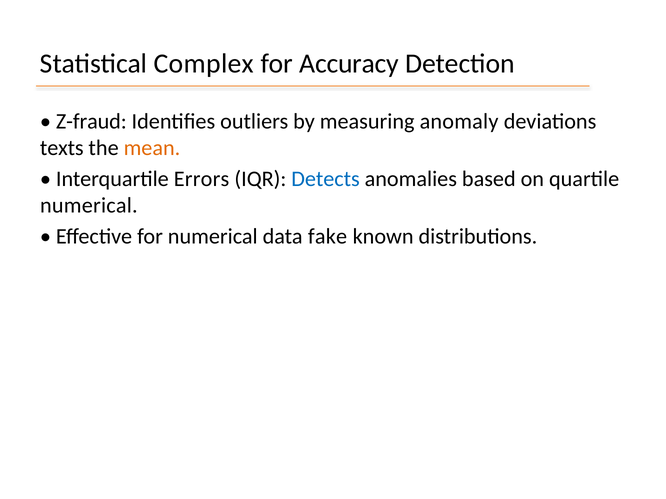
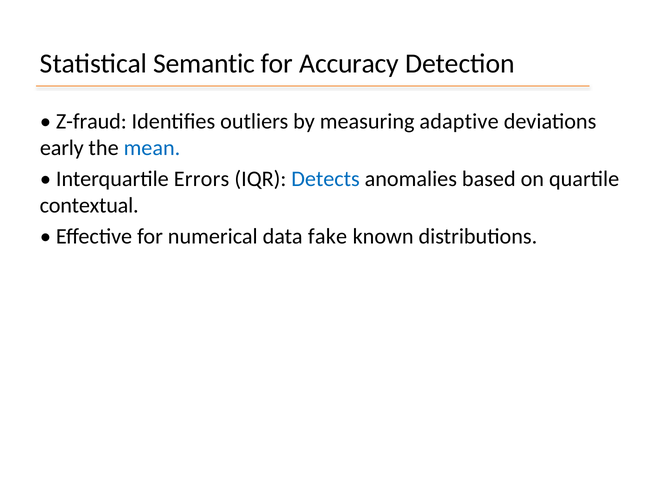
Complex: Complex -> Semantic (204, 64)
anomaly: anomaly -> adaptive (459, 121)
texts: texts -> early (62, 148)
mean colour: orange -> blue (152, 148)
numerical: numerical -> contextual (89, 206)
